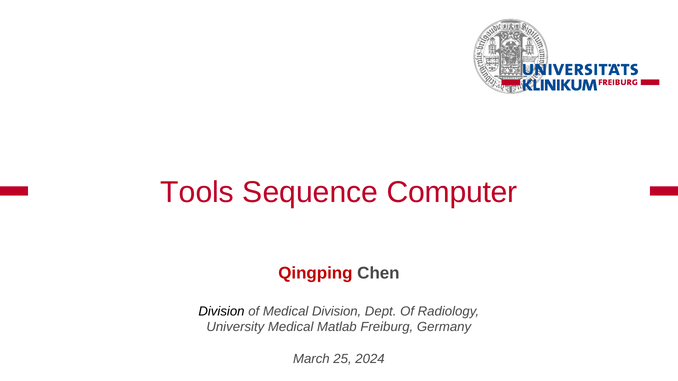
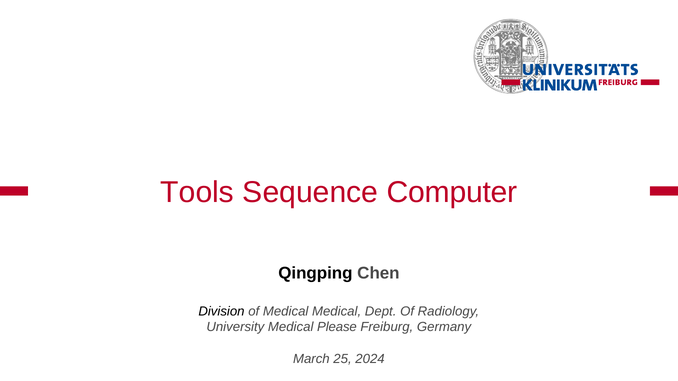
Qingping colour: red -> black (315, 273)
Medical Division: Division -> Medical (337, 312)
Matlab: Matlab -> Please (337, 327)
